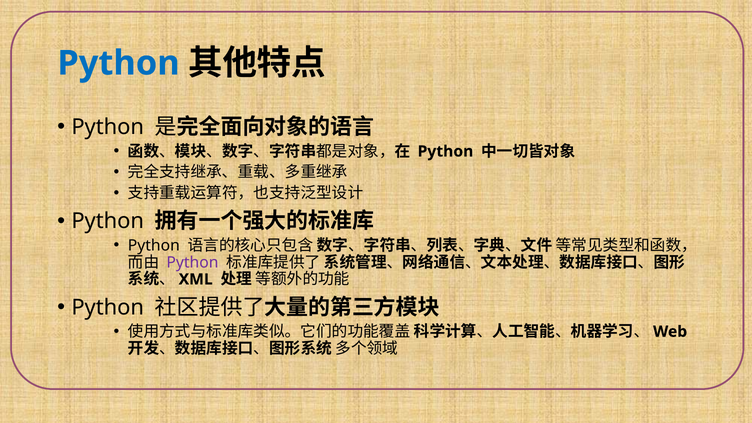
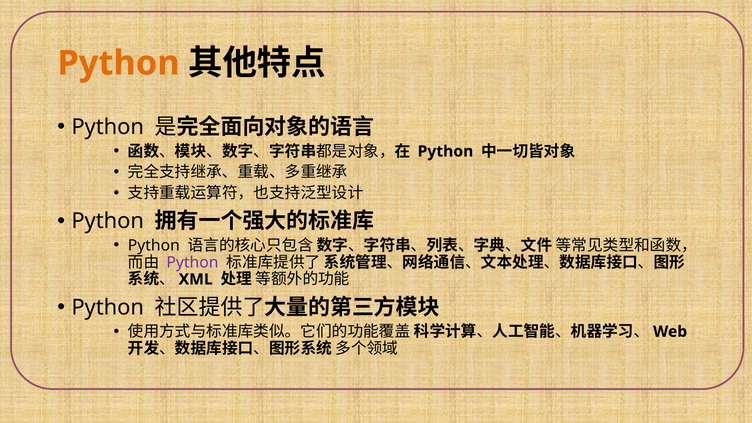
Python colour: blue -> orange (119, 63)
